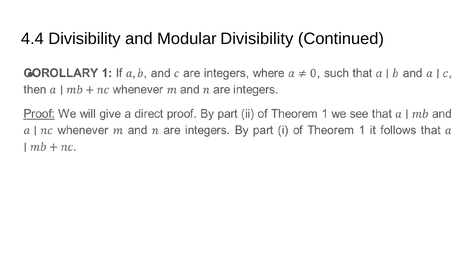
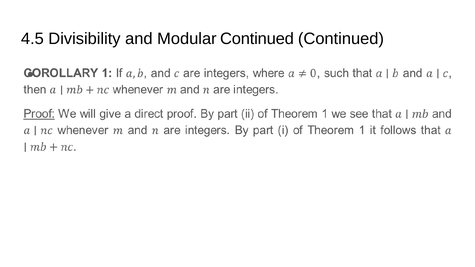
4.4: 4.4 -> 4.5 (32, 39)
Modular Divisibility: Divisibility -> Continued (257, 39)
